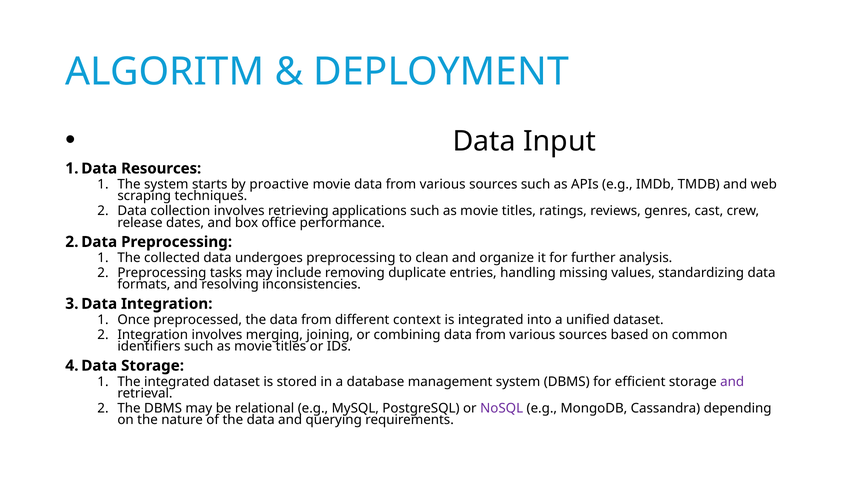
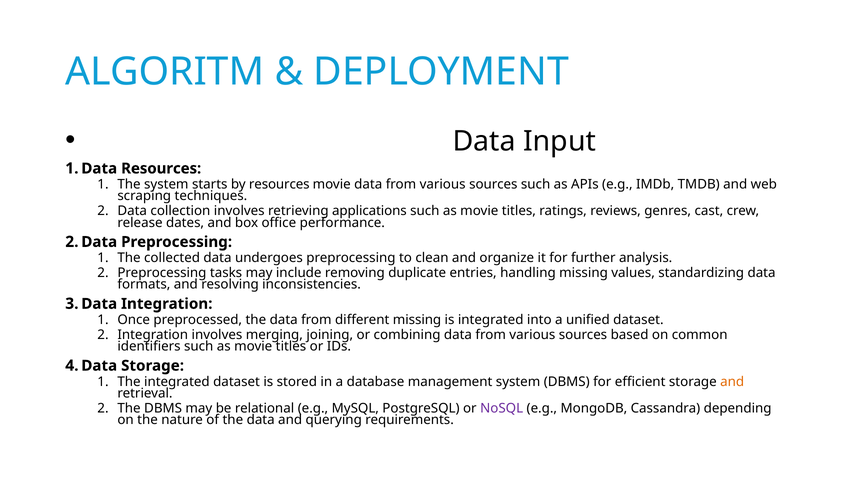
by proactive: proactive -> resources (279, 185)
different context: context -> missing (417, 320)
and colour: purple -> orange (732, 382)
